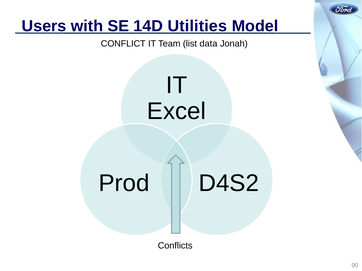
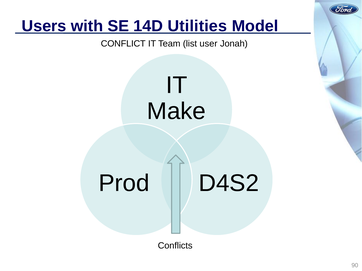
data: data -> user (208, 44)
Excel: Excel -> Make (176, 111)
